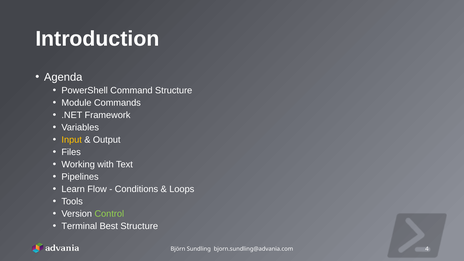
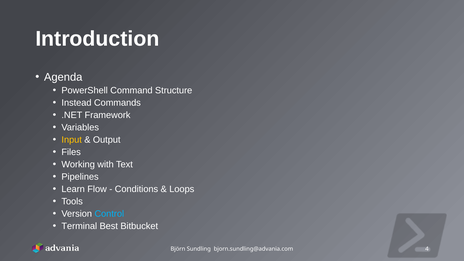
Module: Module -> Instead (76, 103)
Control colour: light green -> light blue (109, 214)
Best Structure: Structure -> Bitbucket (139, 226)
